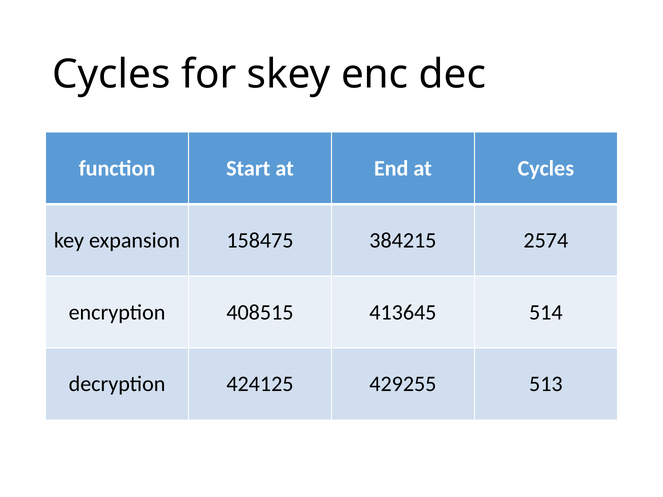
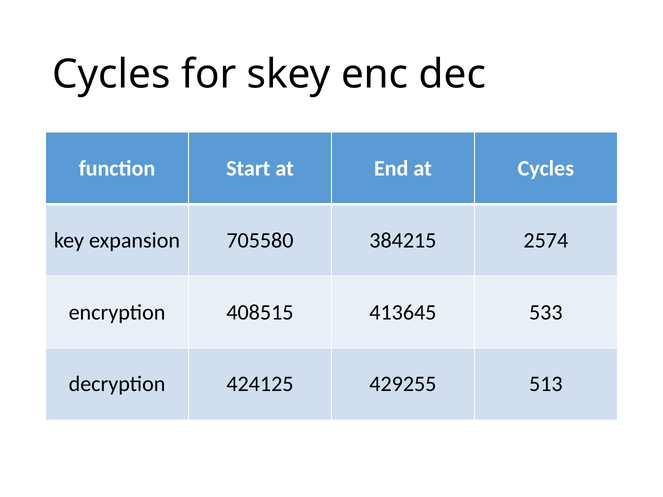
158475: 158475 -> 705580 (260, 240)
514: 514 -> 533 (546, 312)
